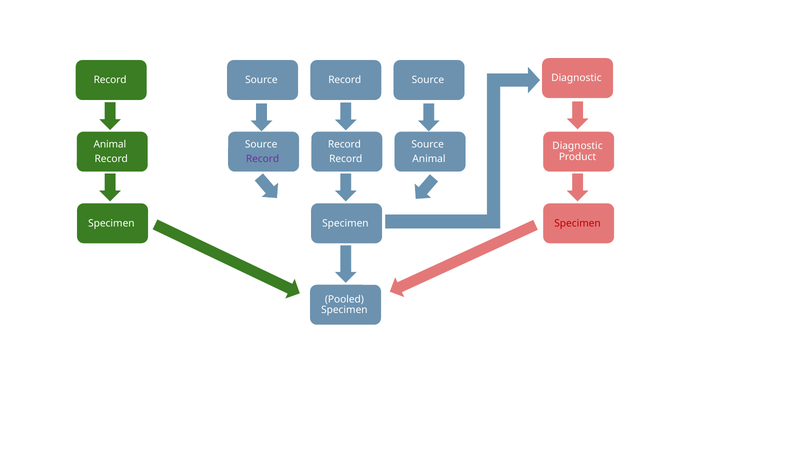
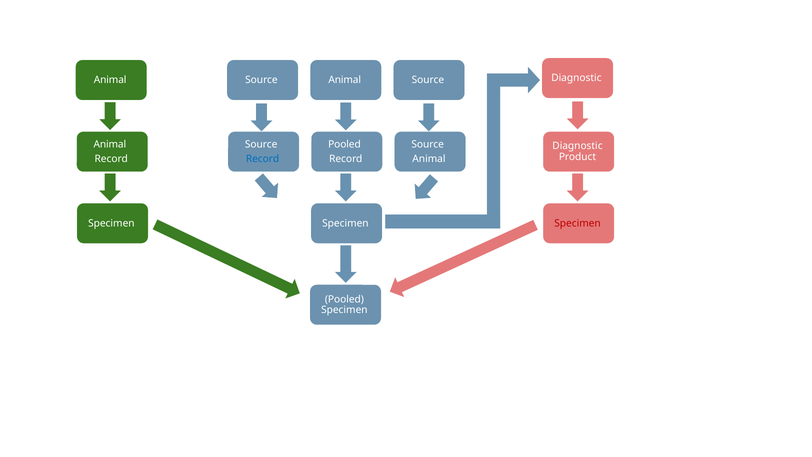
Record: Record -> Animal (110, 80)
Record: Record -> Animal (345, 80)
Record: Record -> Pooled (344, 144)
Record colour: purple -> blue (263, 159)
